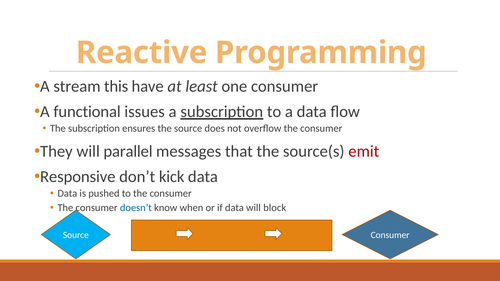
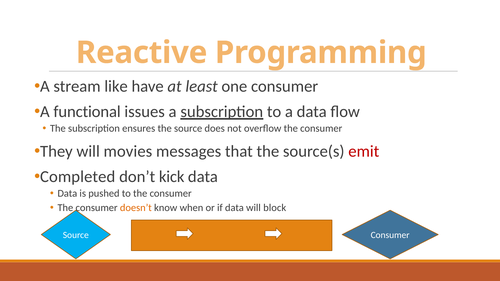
this: this -> like (116, 86)
parallel: parallel -> movies (128, 151)
Responsive: Responsive -> Completed (78, 177)
doesn’t colour: blue -> orange (136, 208)
